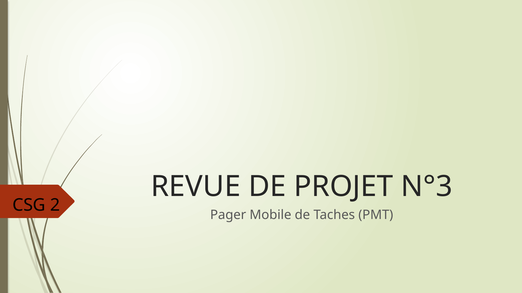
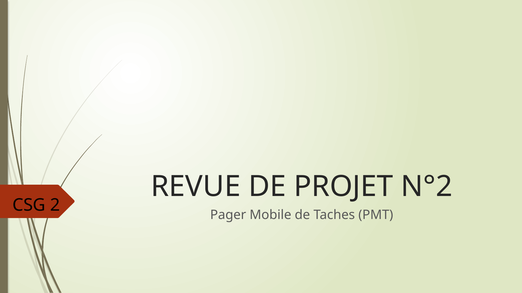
N°3: N°3 -> N°2 (427, 187)
